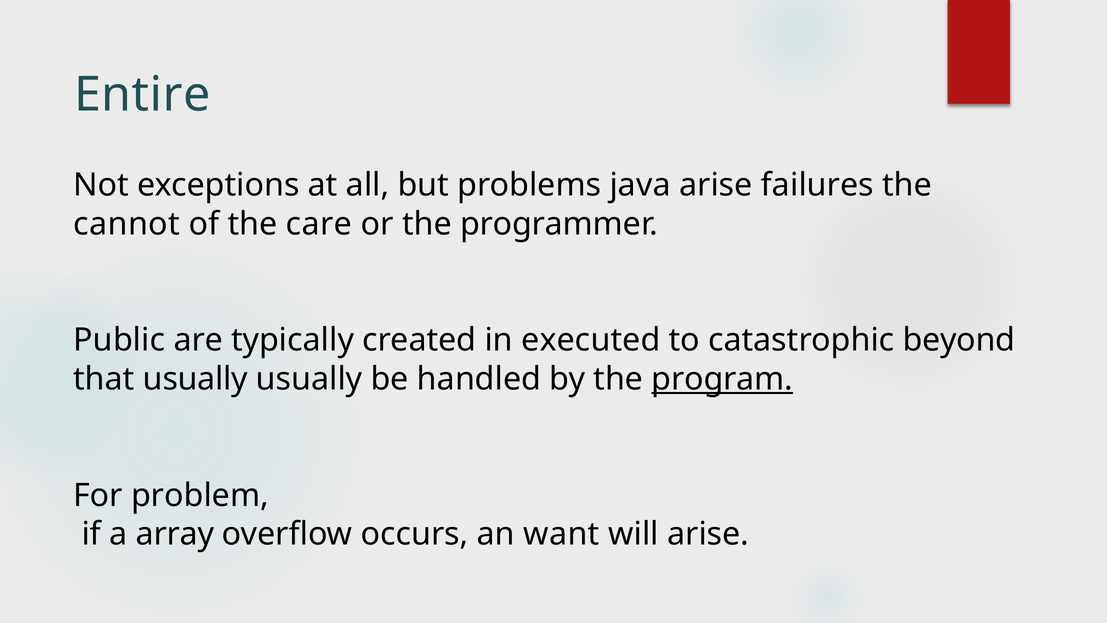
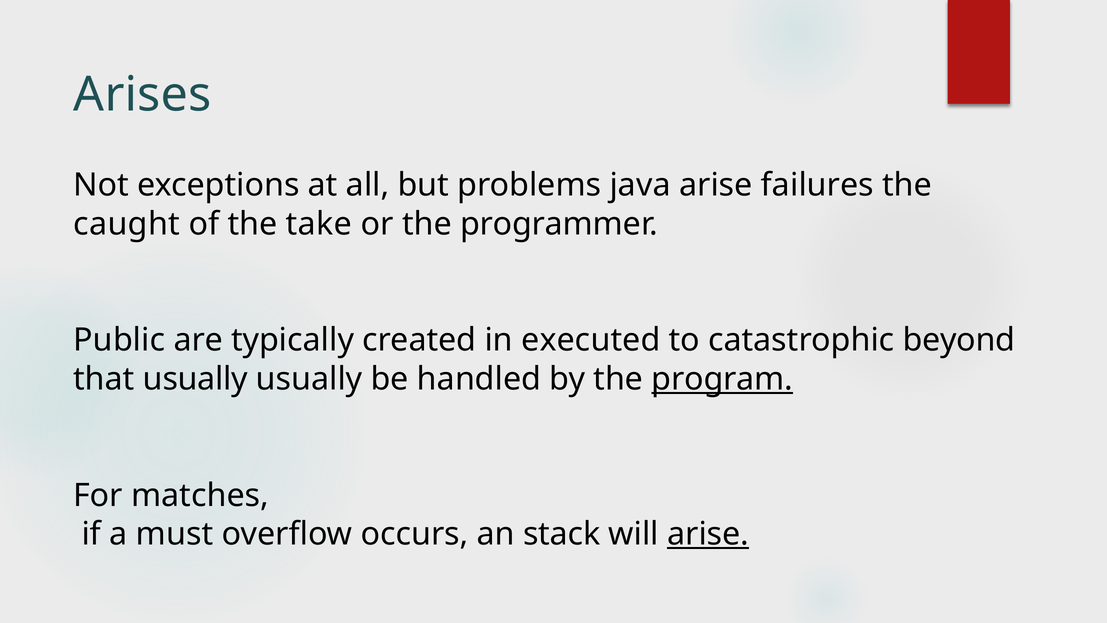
Entire: Entire -> Arises (142, 95)
cannot: cannot -> caught (127, 224)
care: care -> take (319, 224)
problem: problem -> matches (200, 495)
array: array -> must (175, 534)
want: want -> stack (562, 534)
arise underline: none -> present (708, 534)
